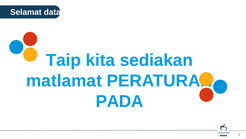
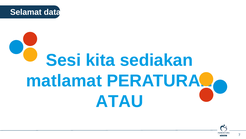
Taip: Taip -> Sesi (63, 60)
PADA: PADA -> ATAU (119, 101)
